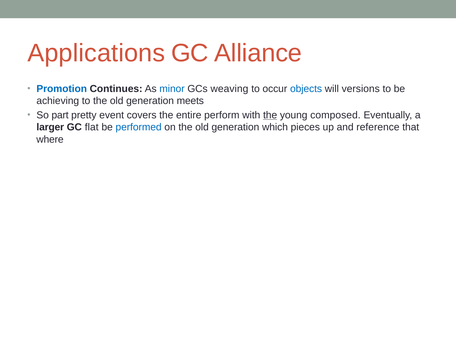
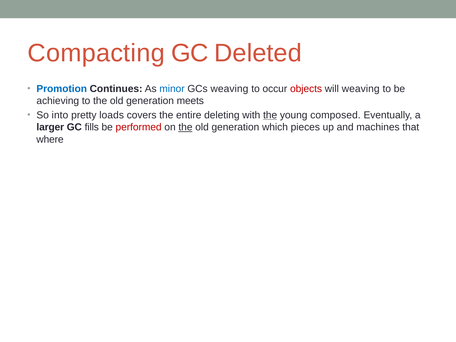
Applications: Applications -> Compacting (96, 53)
Alliance: Alliance -> Deleted (258, 53)
objects colour: blue -> red (306, 89)
will versions: versions -> weaving (361, 89)
part: part -> into (60, 115)
event: event -> loads (112, 115)
perform: perform -> deleting (222, 115)
flat: flat -> fills (92, 127)
performed colour: blue -> red (139, 127)
the underline: none -> present (185, 127)
reference: reference -> machines (378, 127)
